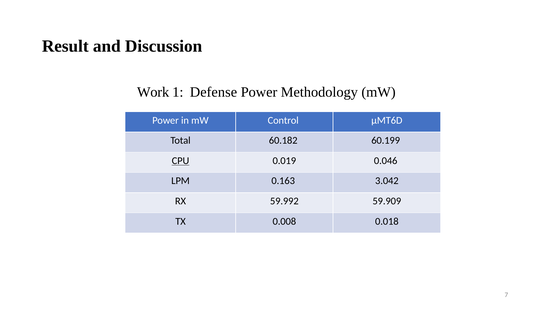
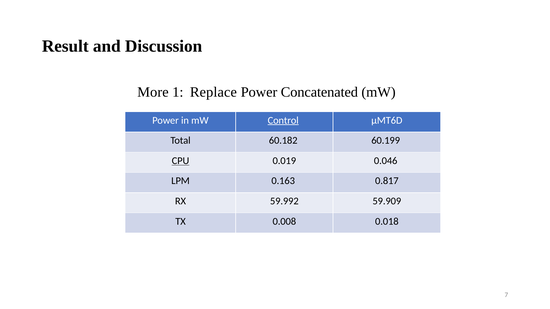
Work: Work -> More (153, 92)
Defense: Defense -> Replace (213, 92)
Methodology: Methodology -> Concatenated (319, 92)
Control underline: none -> present (283, 120)
3.042: 3.042 -> 0.817 (387, 181)
